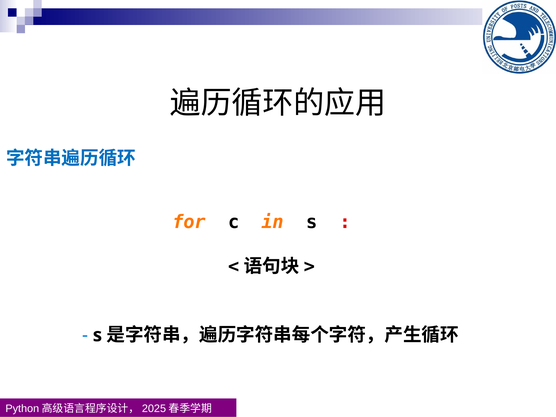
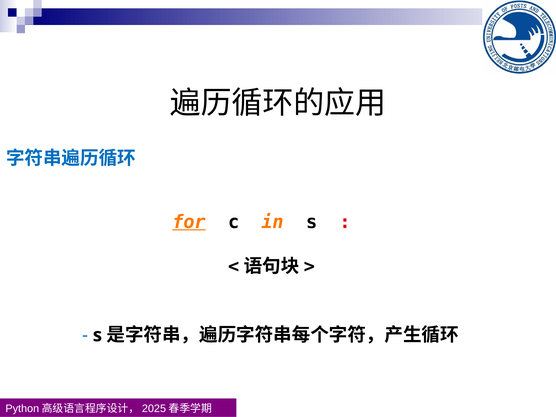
for underline: none -> present (189, 222)
